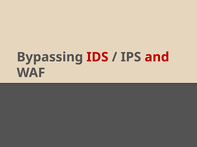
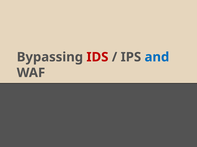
and colour: red -> blue (157, 57)
